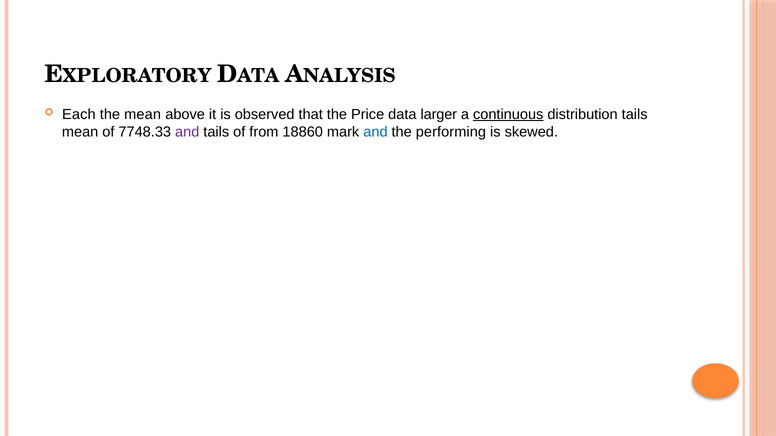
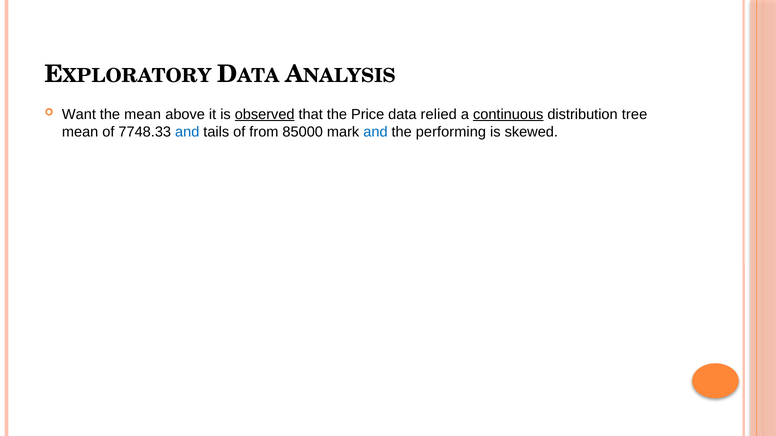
Each: Each -> Want (79, 114)
observed underline: none -> present (265, 114)
larger: larger -> relied (439, 114)
distribution tails: tails -> tree (635, 114)
and colour: purple -> blue (187, 132)
18860: 18860 -> 85000 (303, 132)
